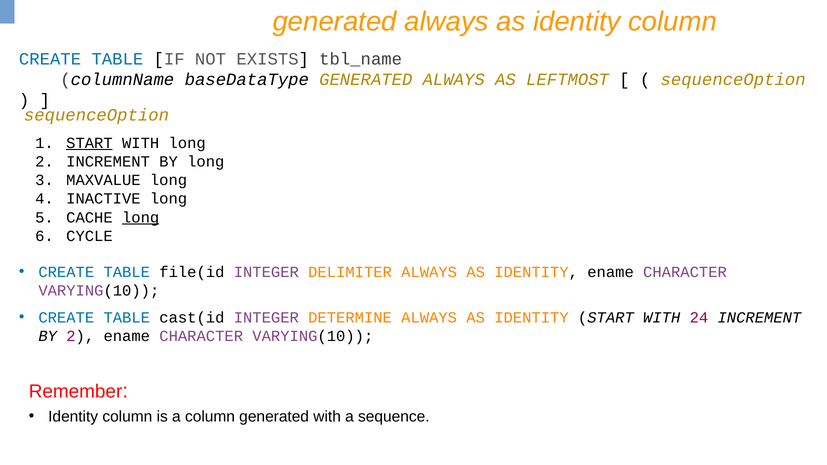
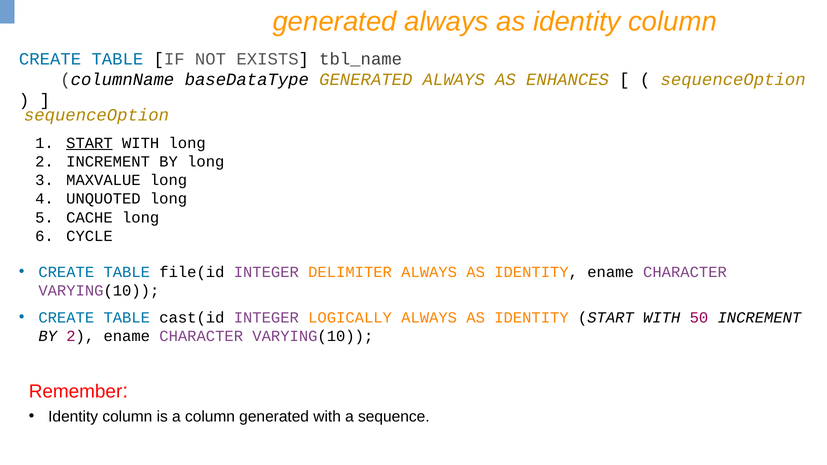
LEFTMOST: LEFTMOST -> ENHANCES (568, 80)
INACTIVE: INACTIVE -> UNQUOTED (103, 199)
long underline: present -> none (141, 218)
DETERMINE: DETERMINE -> LOGICALLY (350, 318)
24: 24 -> 50 (699, 318)
